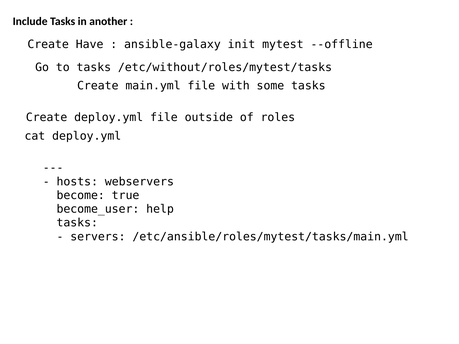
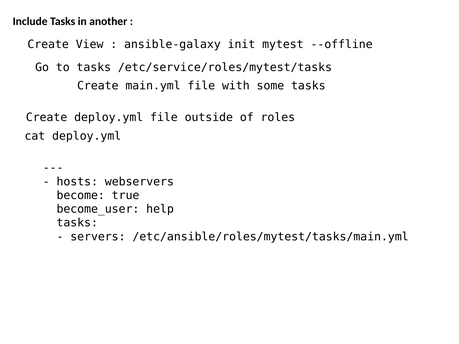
Have: Have -> View (90, 44)
/etc/without/roles/mytest/tasks: /etc/without/roles/mytest/tasks -> /etc/service/roles/mytest/tasks (225, 67)
